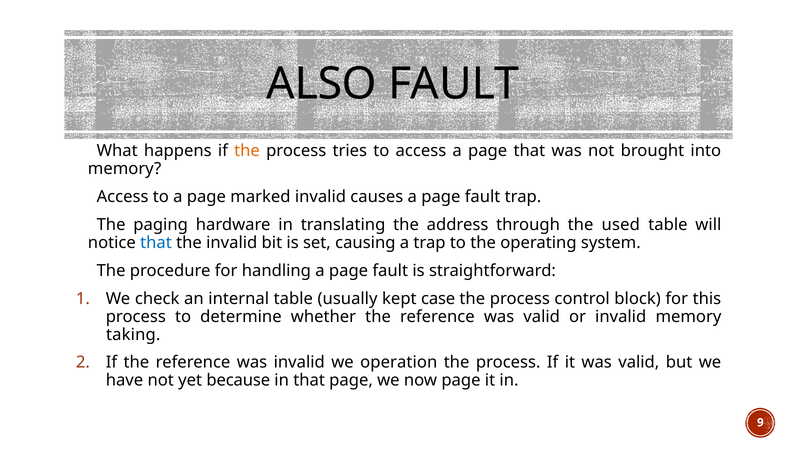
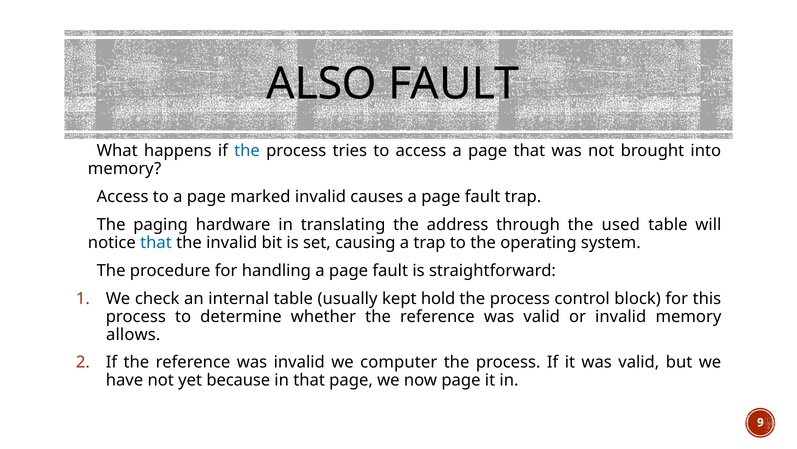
the colour: orange -> blue (247, 151)
case: case -> hold (438, 298)
taking: taking -> allows (133, 334)
operation: operation -> computer (399, 362)
